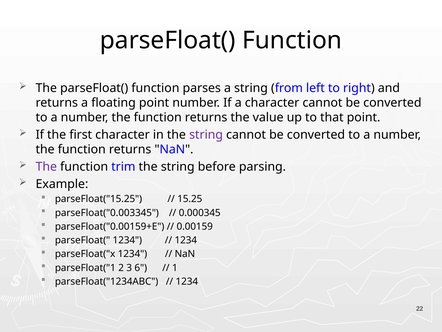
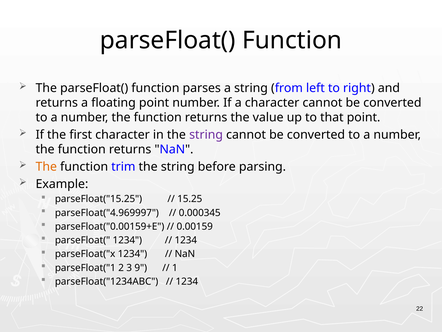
The colour: purple -> orange (46, 166)
parseFloat("0.003345: parseFloat("0.003345 -> parseFloat("4.969997 (107, 212)
6: 6 -> 9 (141, 267)
